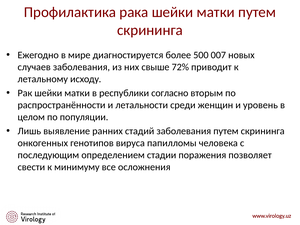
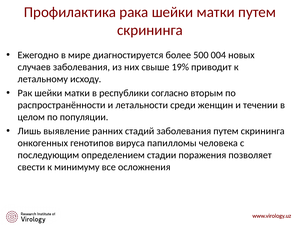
007: 007 -> 004 (218, 55)
72%: 72% -> 19% (180, 67)
уровень: уровень -> течении (260, 105)
